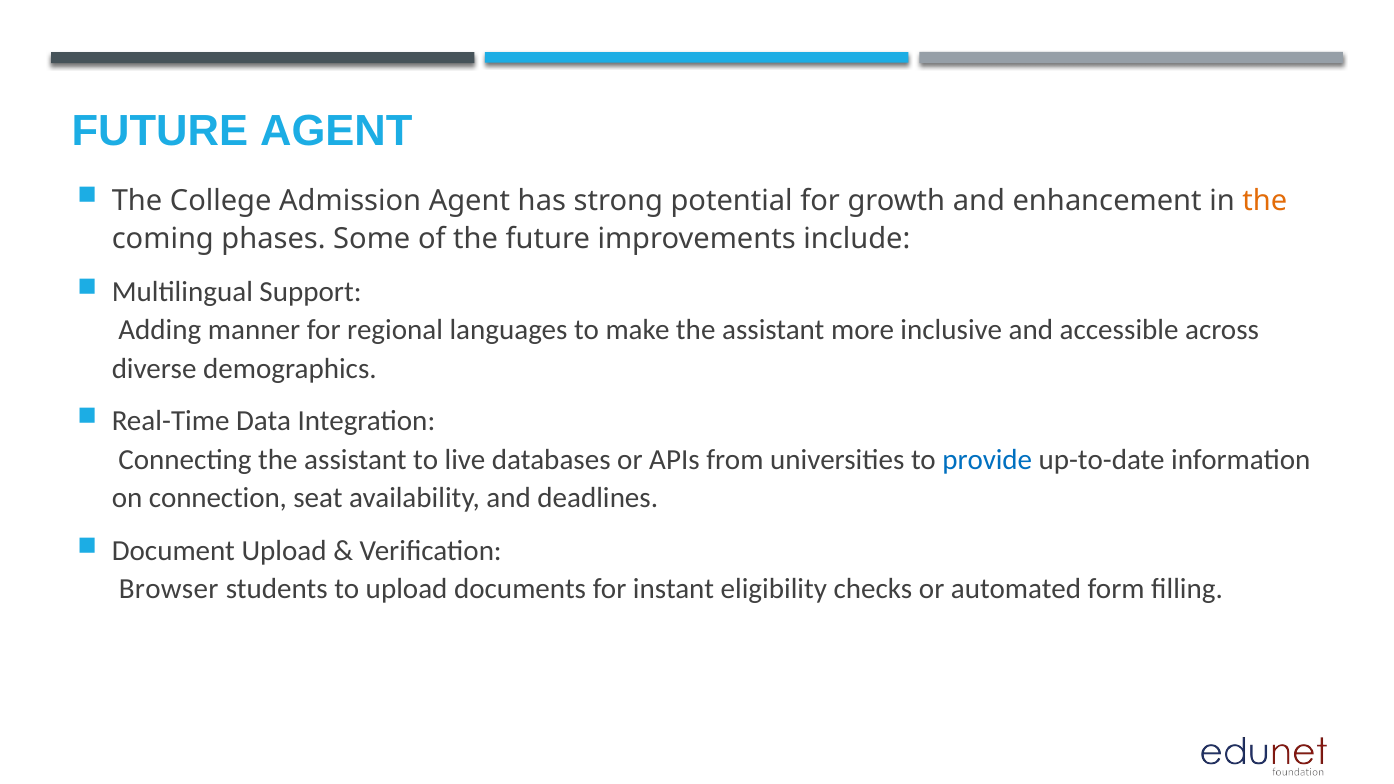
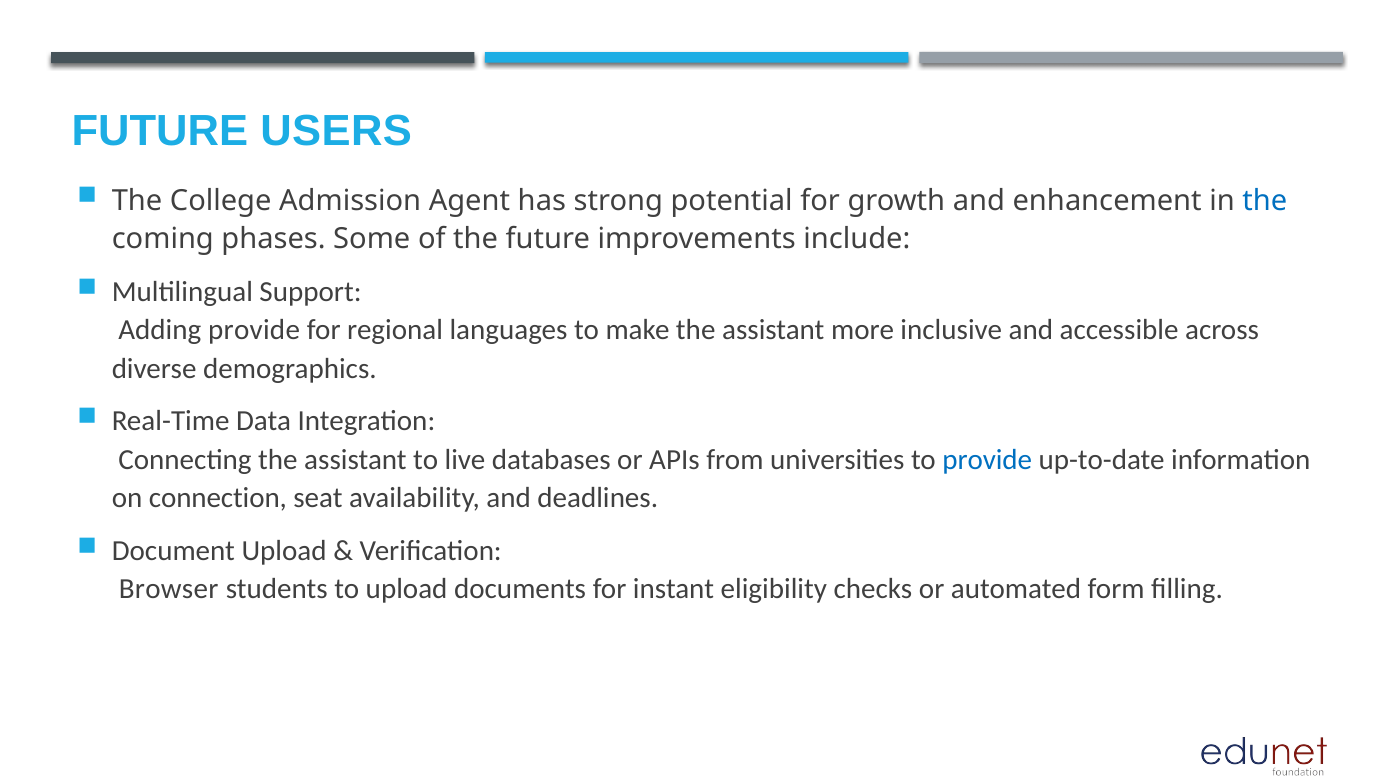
FUTURE AGENT: AGENT -> USERS (336, 131)
the colour: orange -> blue (1265, 201)
Adding manner: manner -> provide (254, 330)
